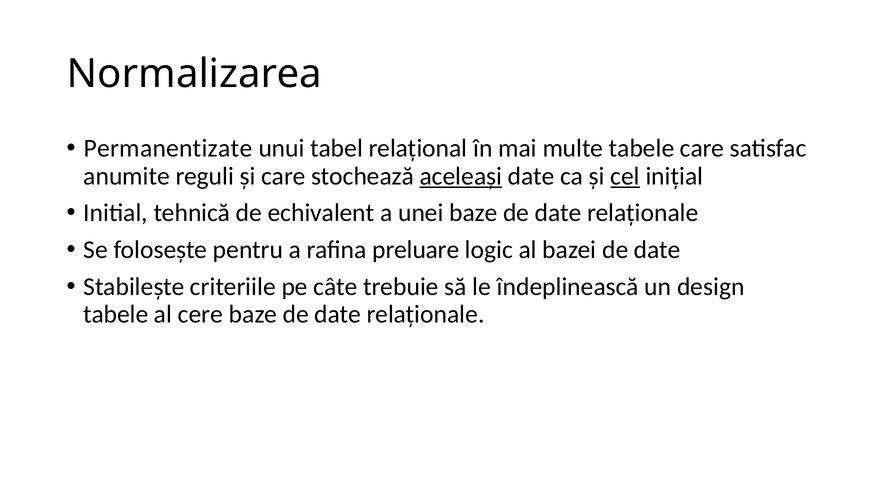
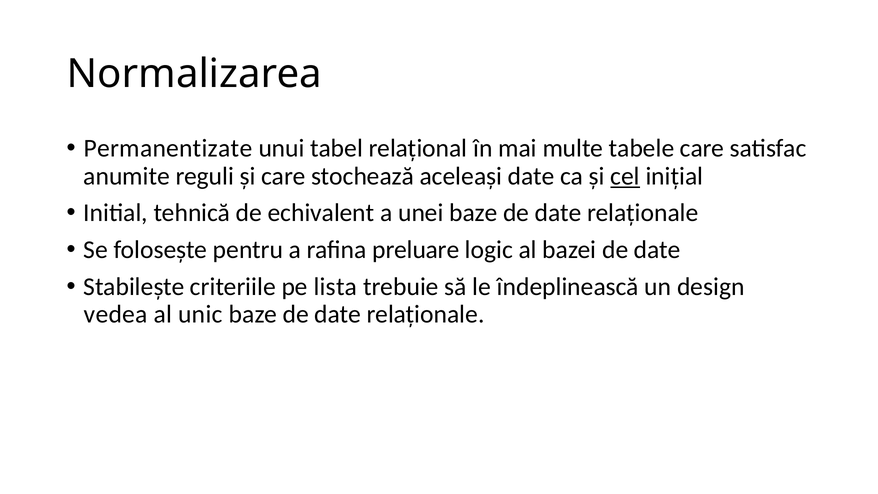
aceleaşi underline: present -> none (461, 176)
câte: câte -> lista (335, 287)
tabele: tabele -> vedea (116, 314)
cere: cere -> unic (200, 314)
